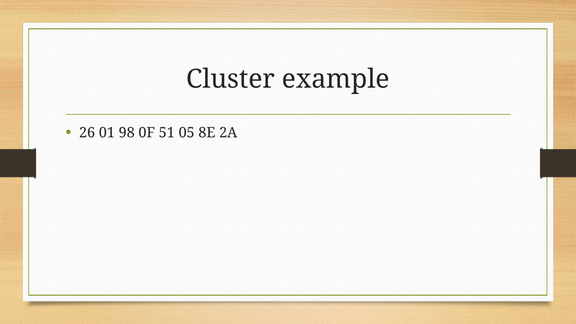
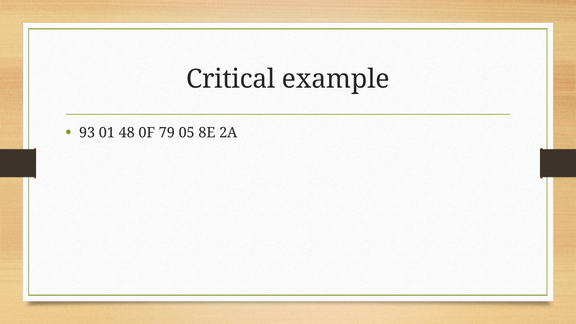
Cluster: Cluster -> Critical (231, 79)
26: 26 -> 93 (87, 133)
98: 98 -> 48 (127, 133)
51: 51 -> 79 (167, 133)
